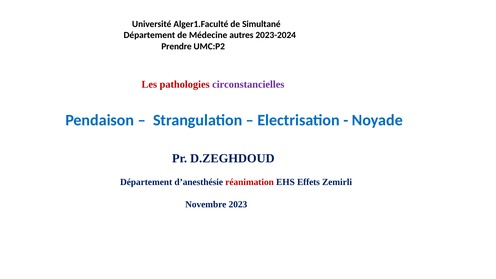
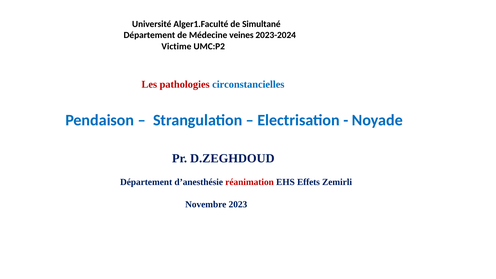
autres: autres -> veines (241, 35)
Prendre: Prendre -> Victime (176, 46)
circonstancielles colour: purple -> blue (248, 84)
